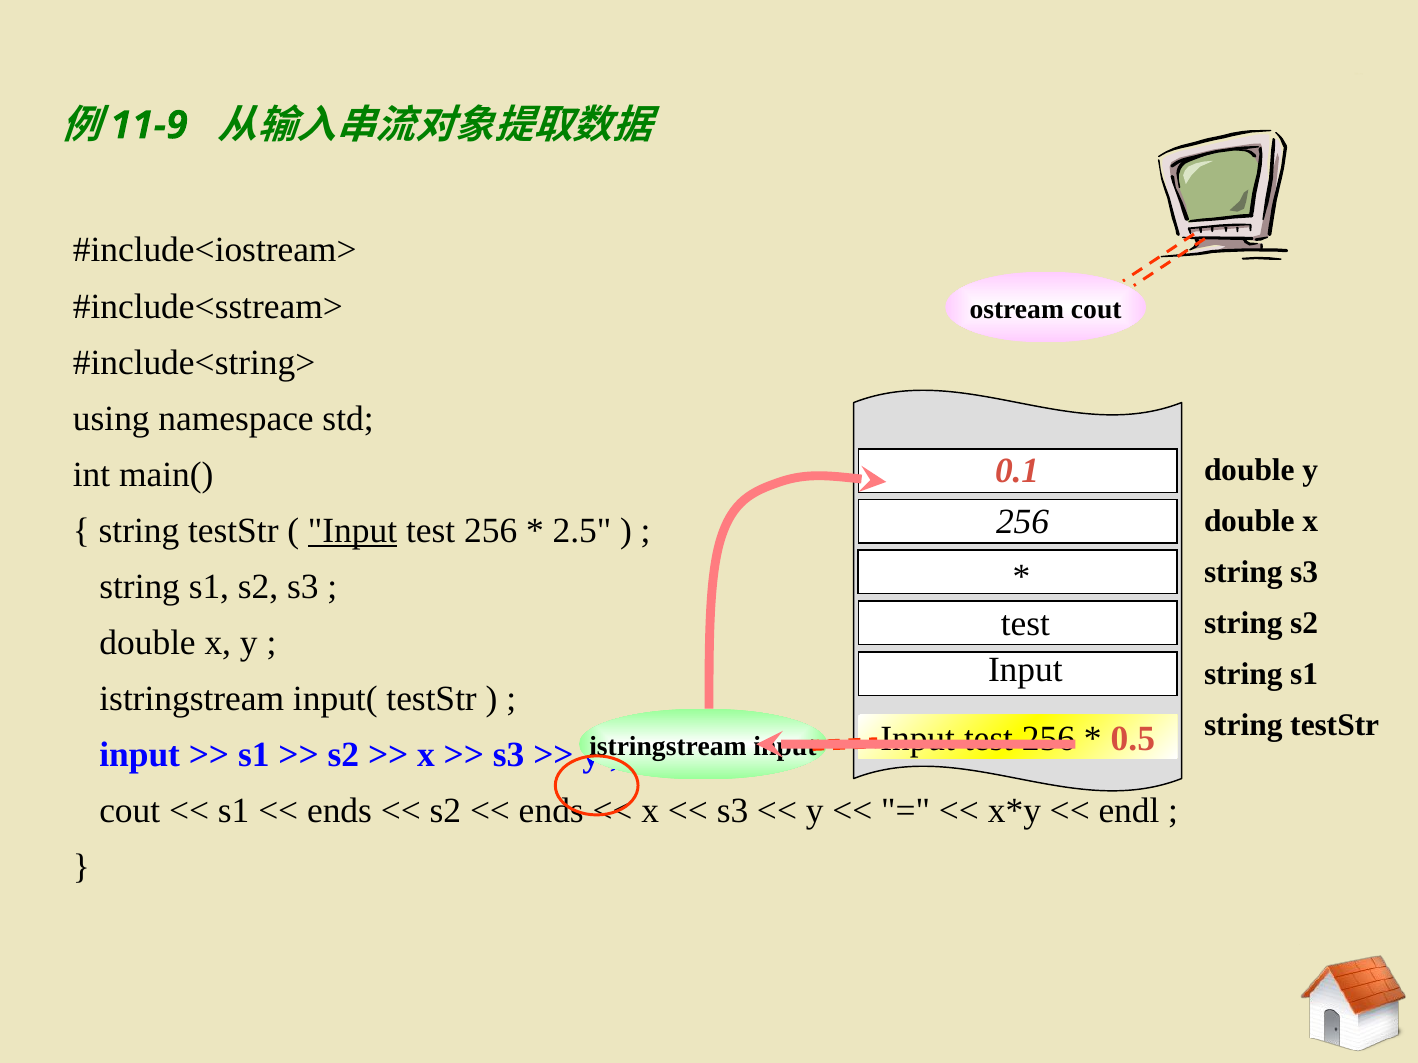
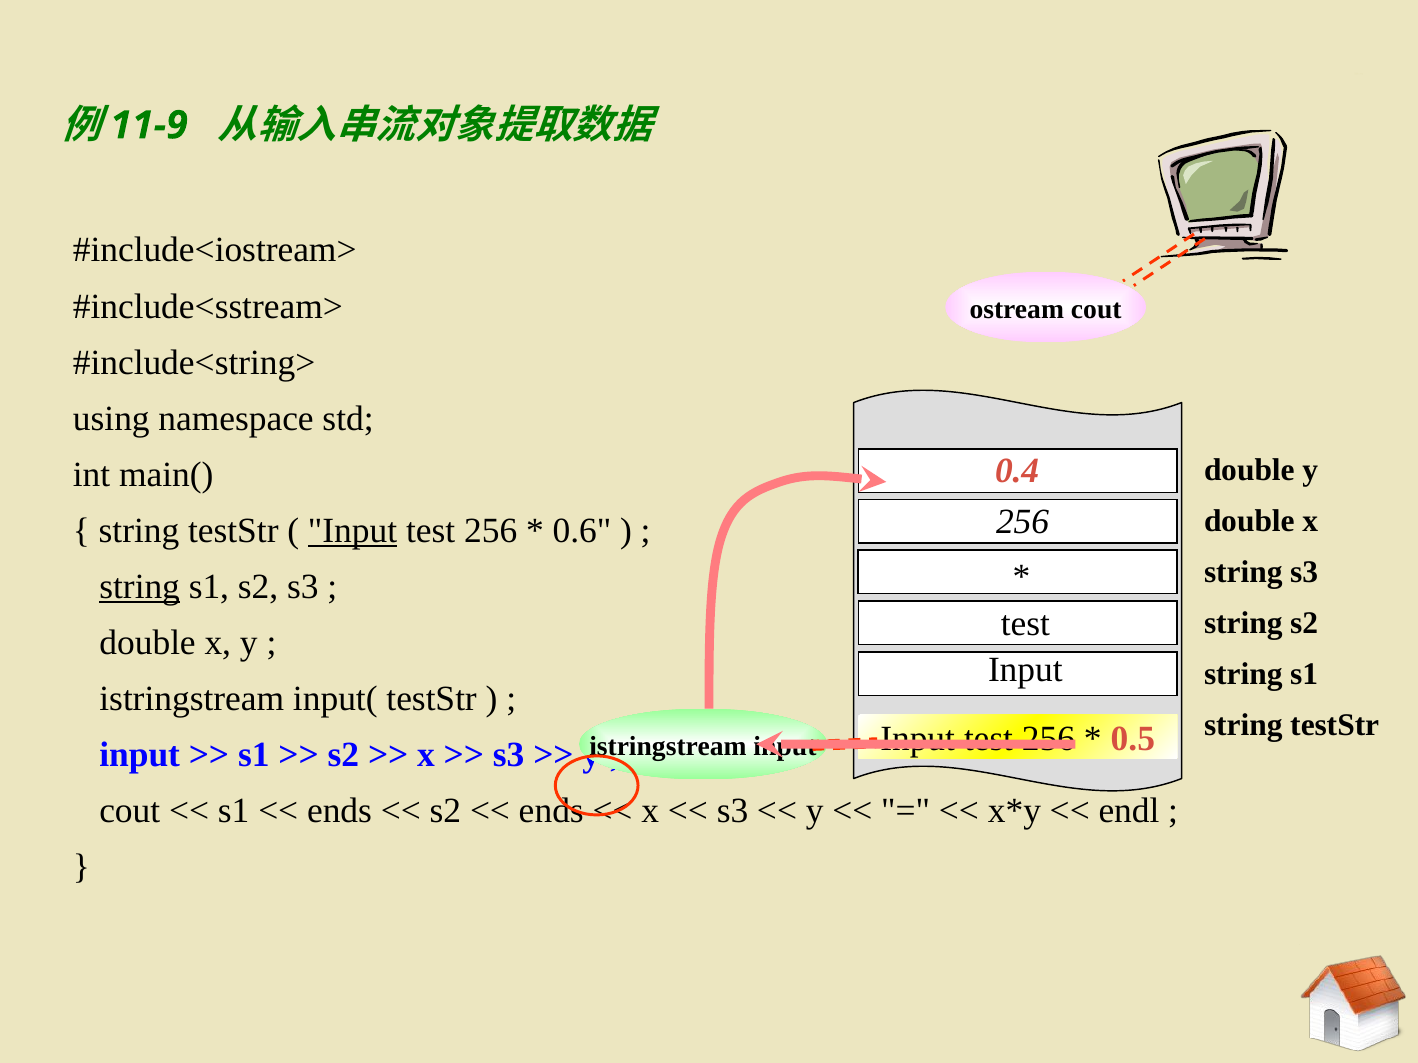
0.1: 0.1 -> 0.4 (1017, 471)
2.5: 2.5 -> 0.6 (582, 531)
string underline: none -> present (140, 587)
